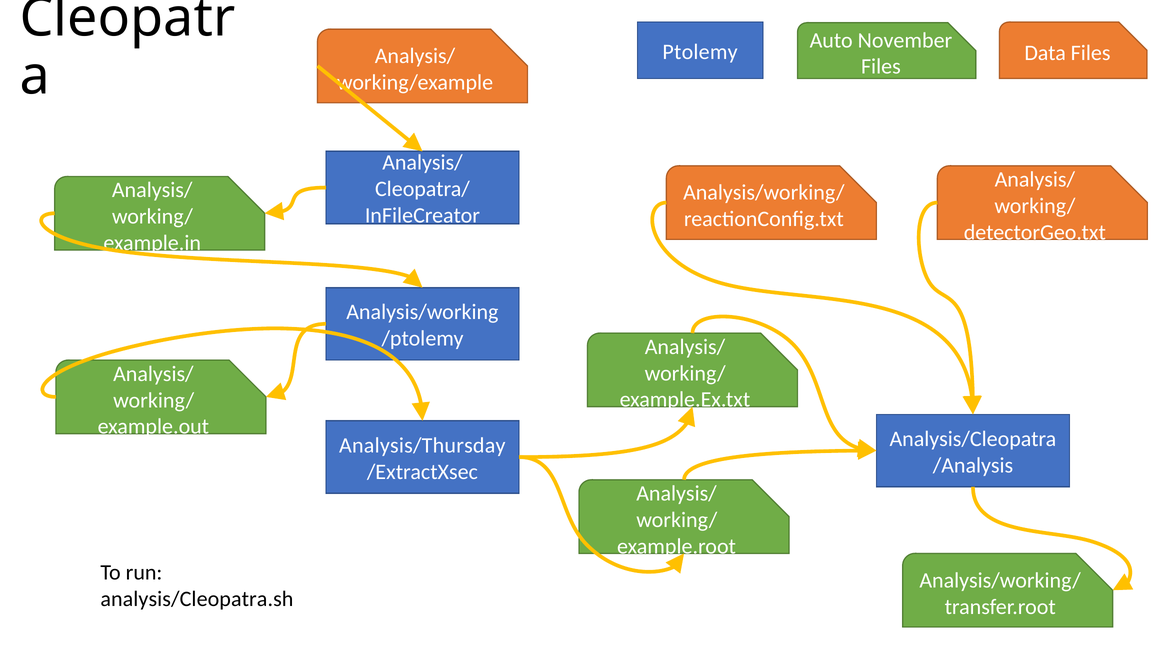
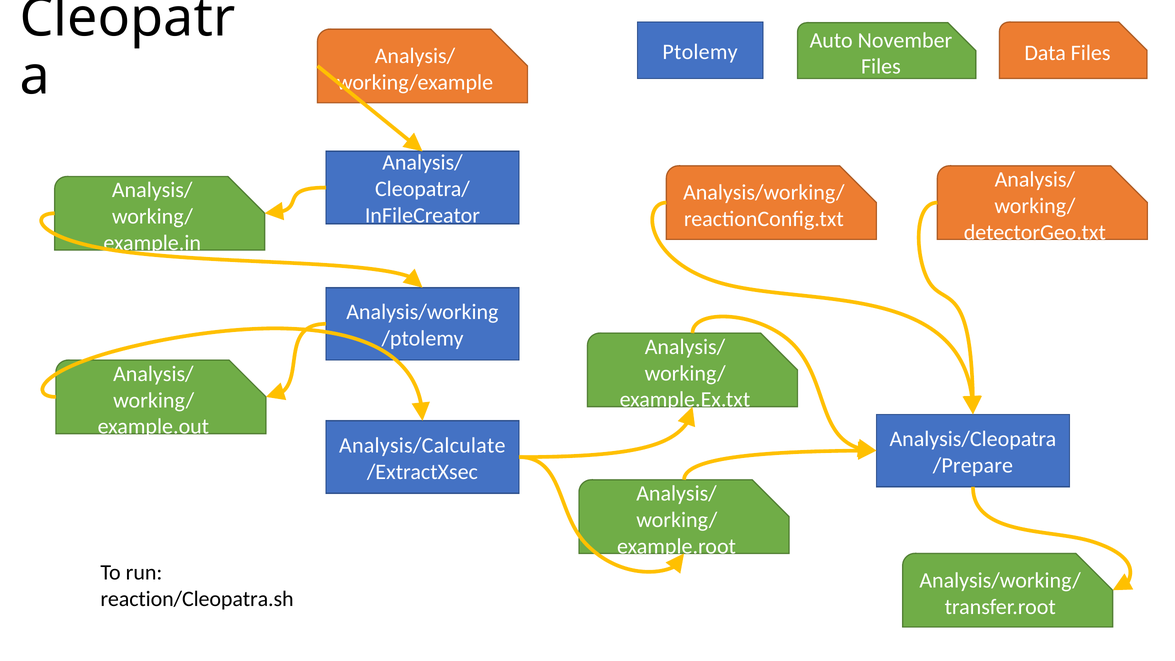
Analysis/Thursday: Analysis/Thursday -> Analysis/Calculate (422, 445)
/Analysis: /Analysis -> /Prepare (973, 465)
analysis/Cleopatra.sh: analysis/Cleopatra.sh -> reaction/Cleopatra.sh (197, 599)
